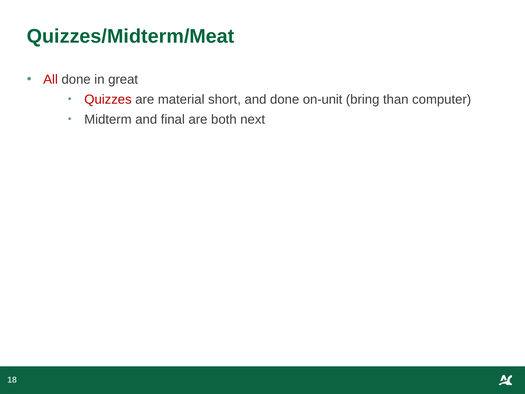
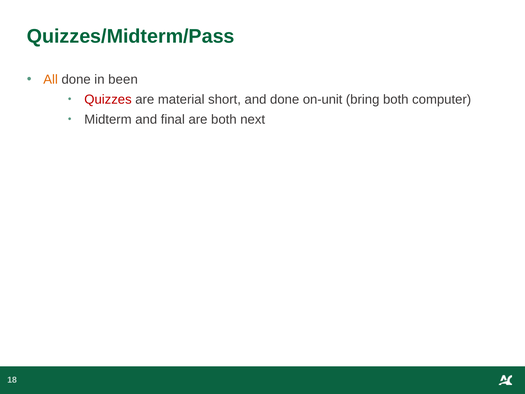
Quizzes/Midterm/Meat: Quizzes/Midterm/Meat -> Quizzes/Midterm/Pass (131, 36)
All colour: red -> orange (51, 80)
great: great -> been (123, 80)
bring than: than -> both (396, 100)
